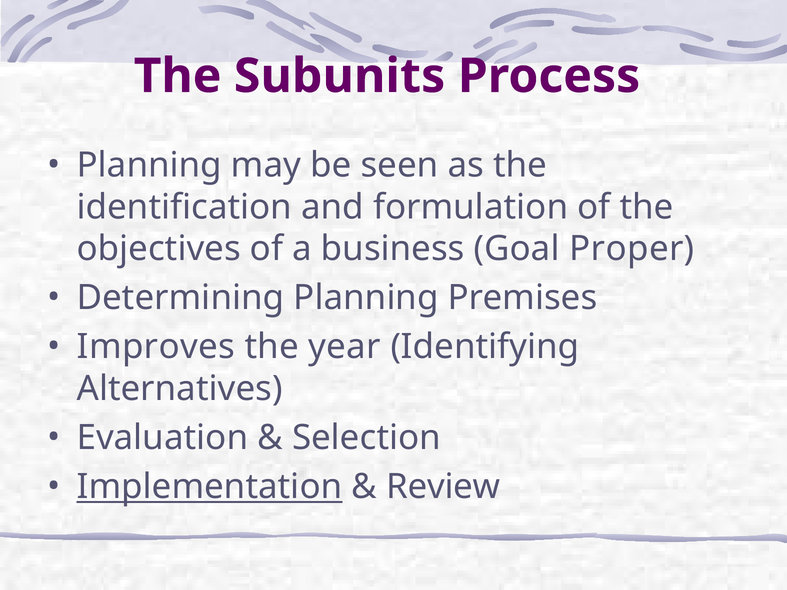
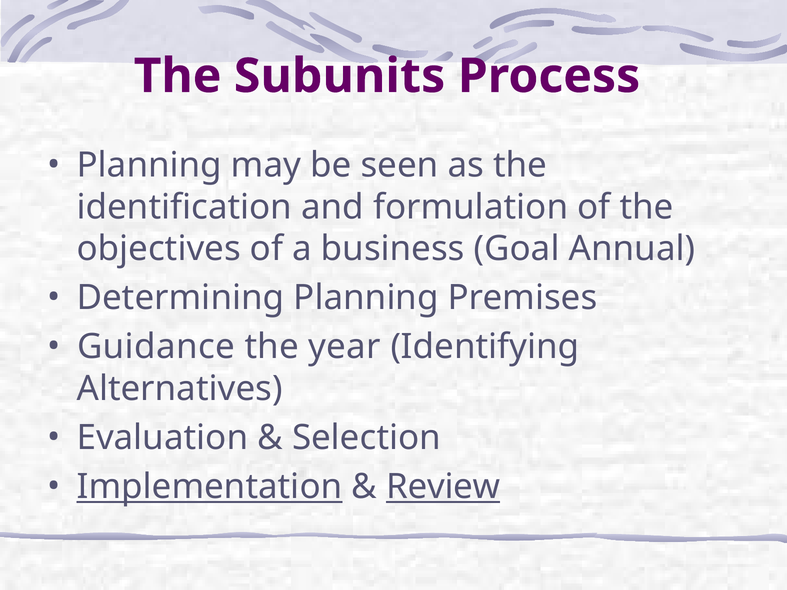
Proper: Proper -> Annual (632, 249)
Improves: Improves -> Guidance (156, 347)
Review underline: none -> present (443, 487)
